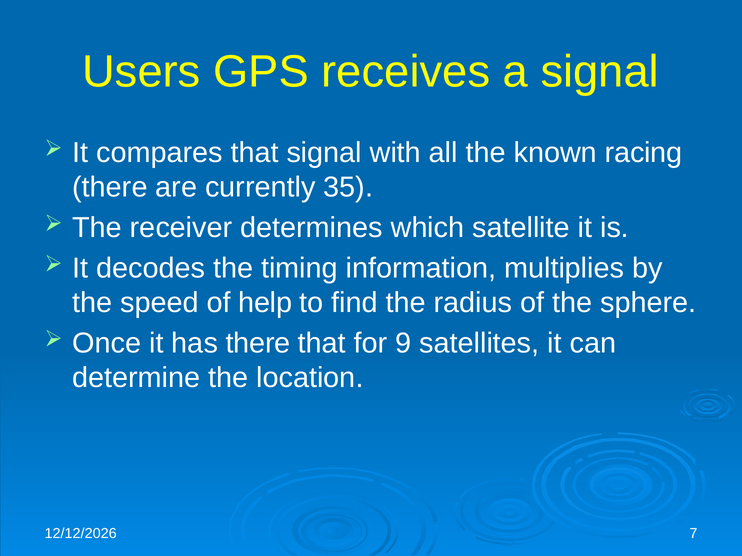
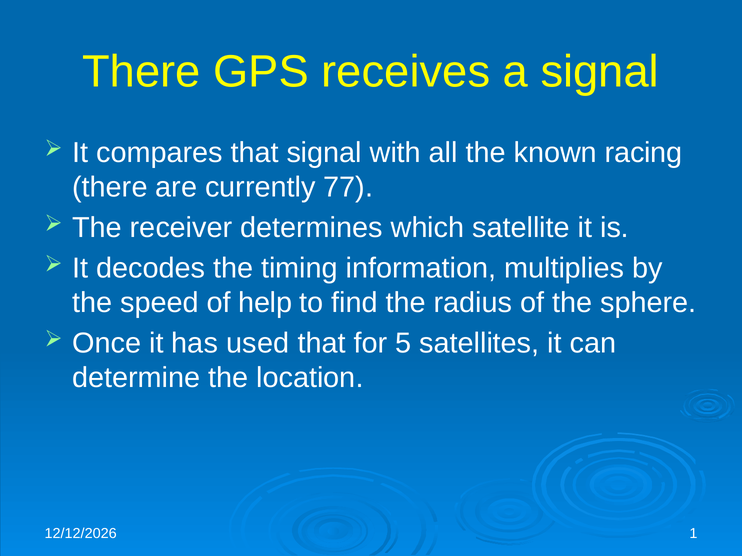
Users: Users -> There (141, 72)
35: 35 -> 77 (348, 188)
has there: there -> used (258, 343)
9: 9 -> 5 (403, 343)
7: 7 -> 1 (693, 534)
